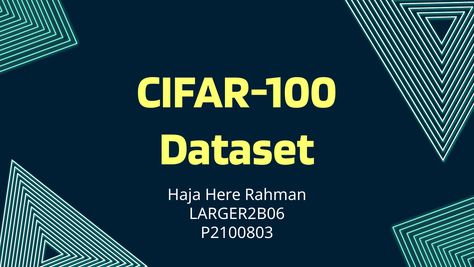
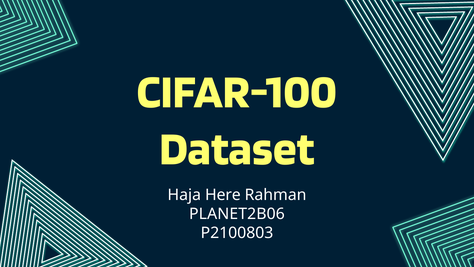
LARGER2B06: LARGER2B06 -> PLANET2B06 (237, 214)
